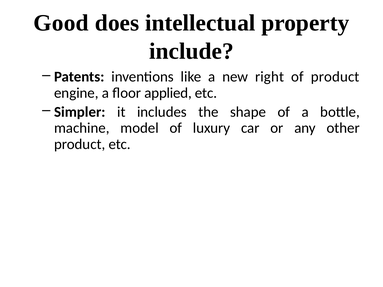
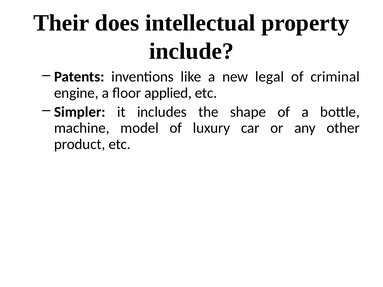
Good: Good -> Their (61, 23)
right: right -> legal (270, 77)
of product: product -> criminal (335, 77)
